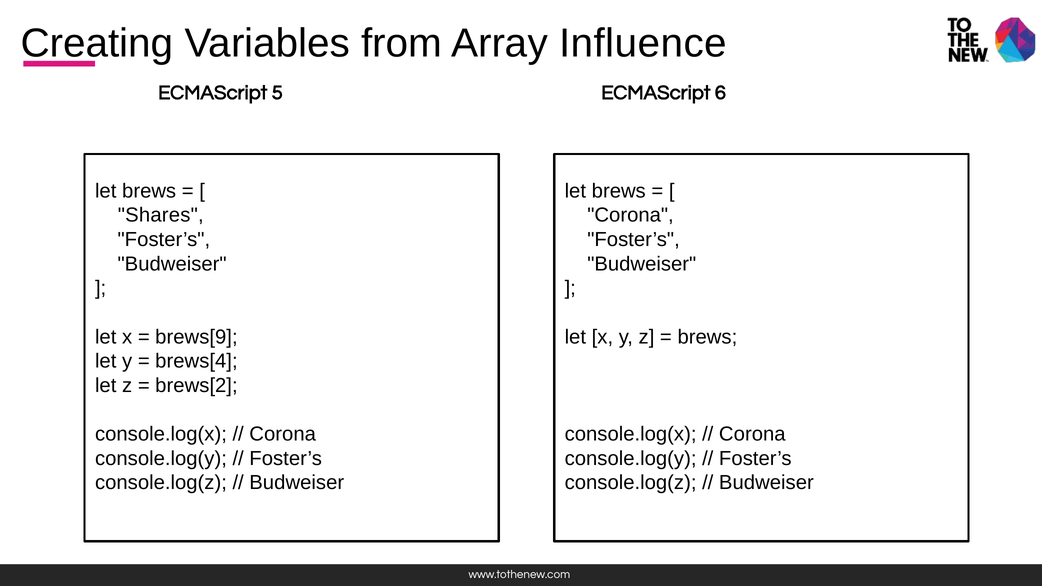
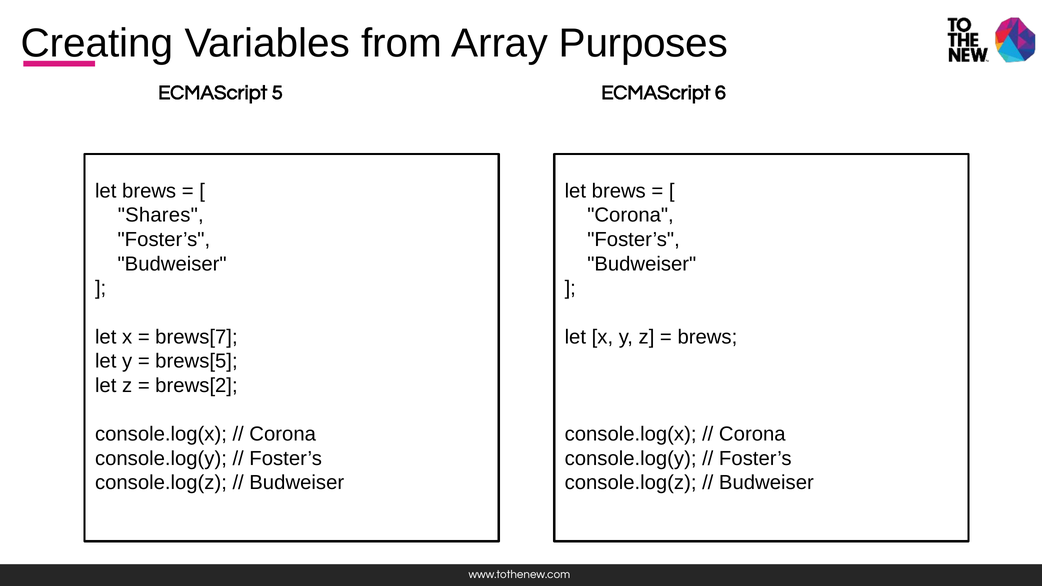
Influence: Influence -> Purposes (643, 44)
brews[9: brews[9 -> brews[7 (196, 337)
brews[4: brews[4 -> brews[5 (196, 361)
